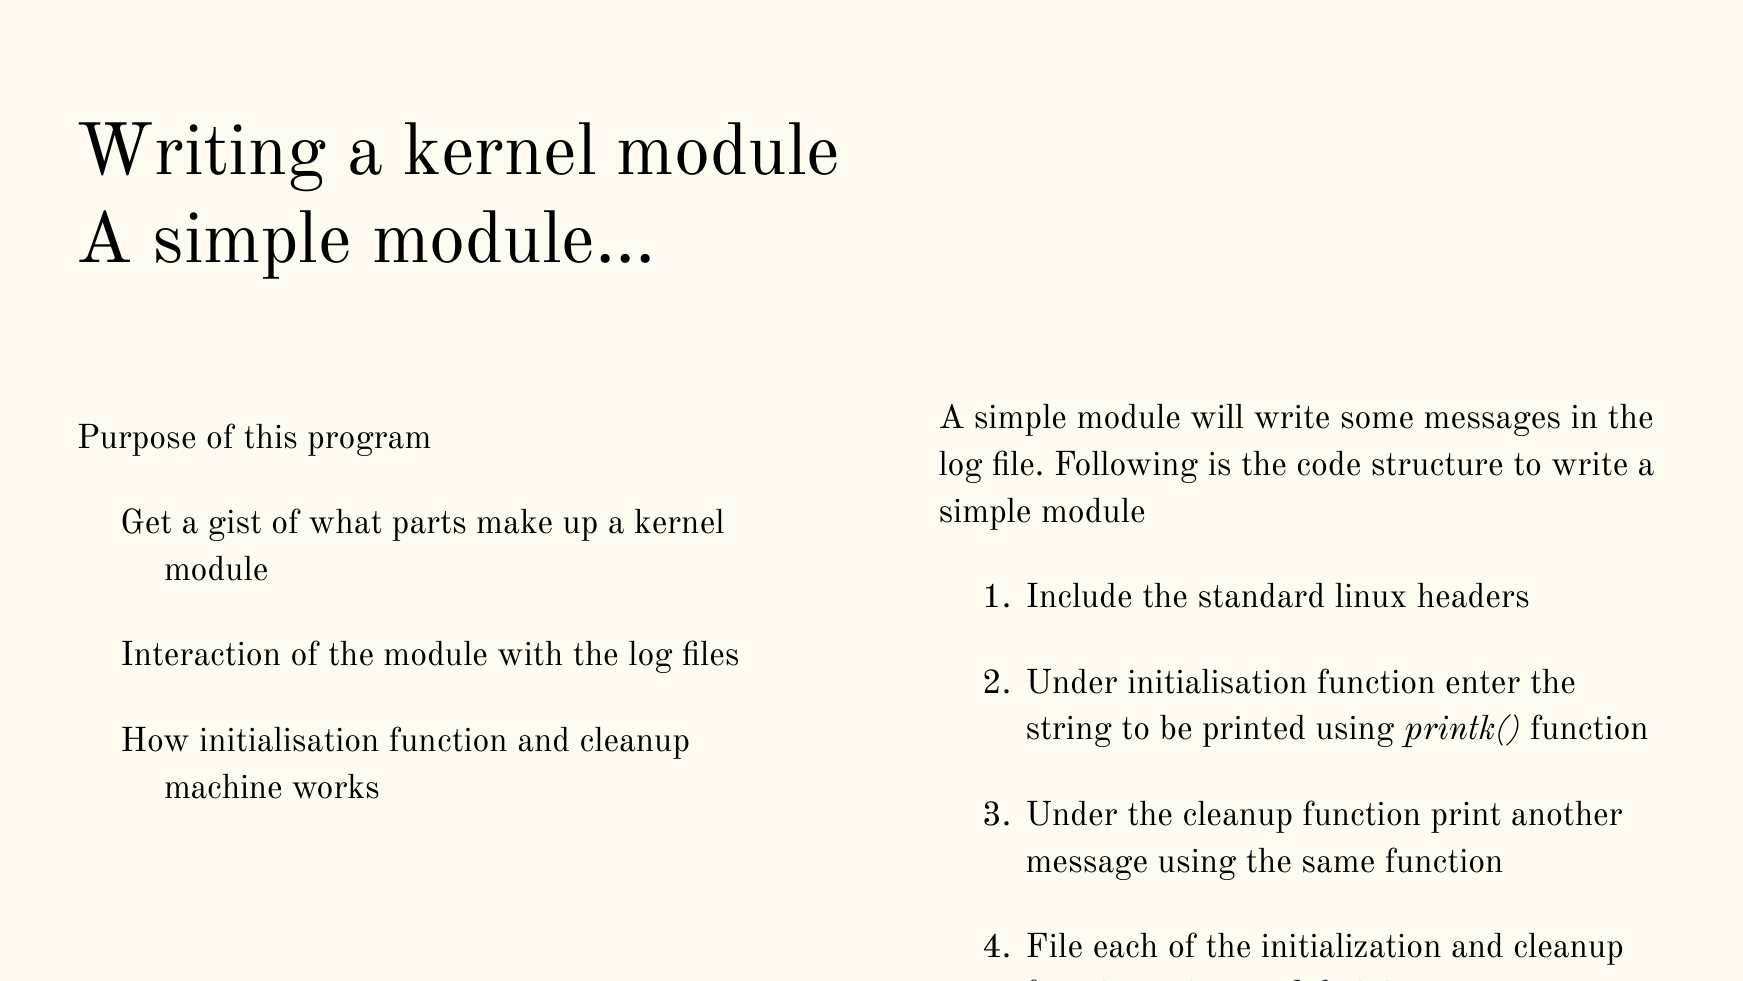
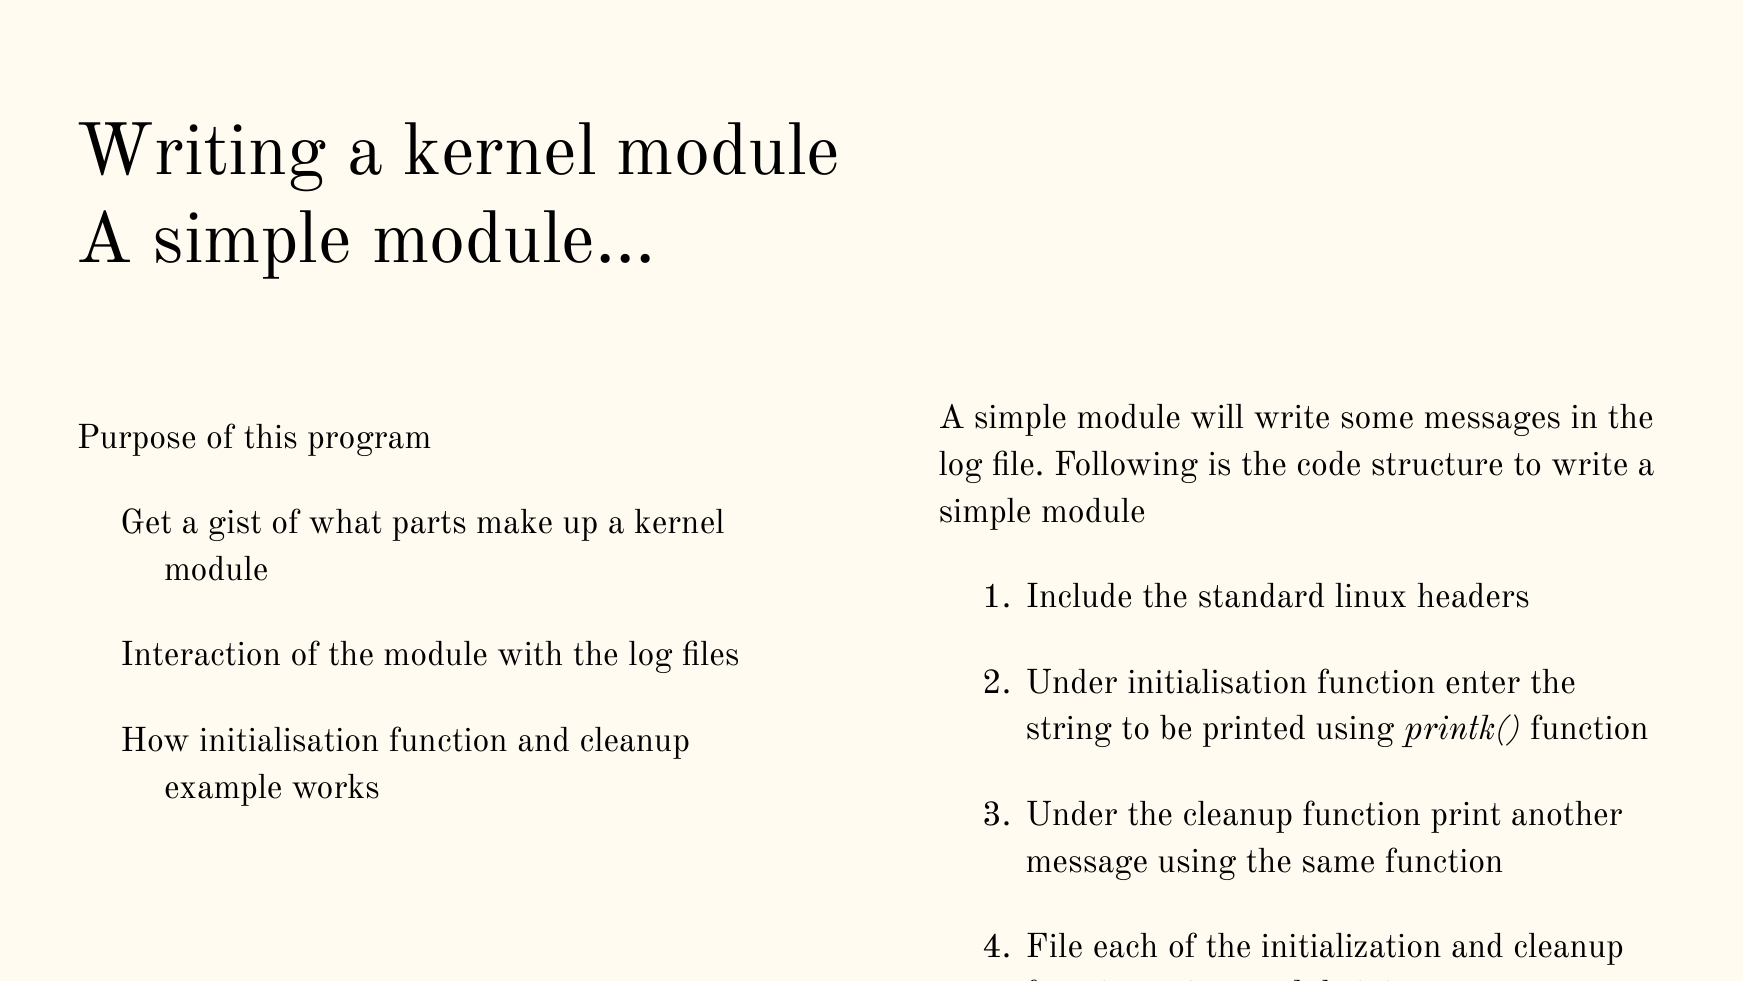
machine: machine -> example (223, 786)
